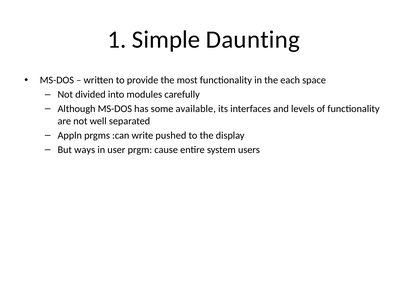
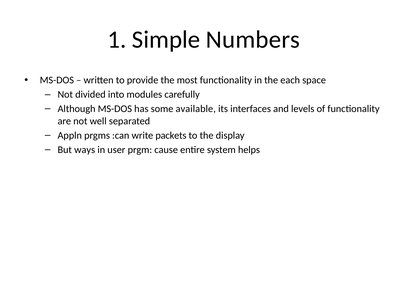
Daunting: Daunting -> Numbers (253, 39)
pushed: pushed -> packets (171, 135)
users: users -> helps (249, 150)
